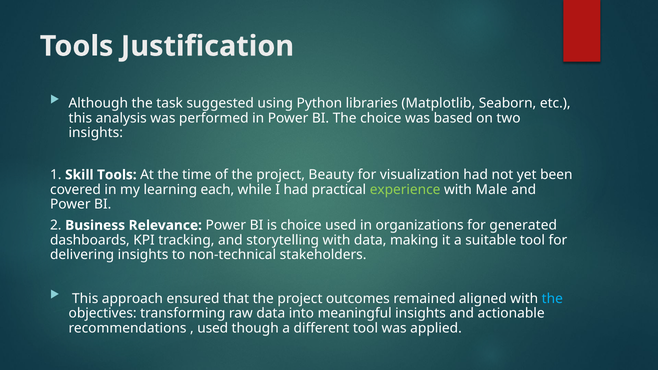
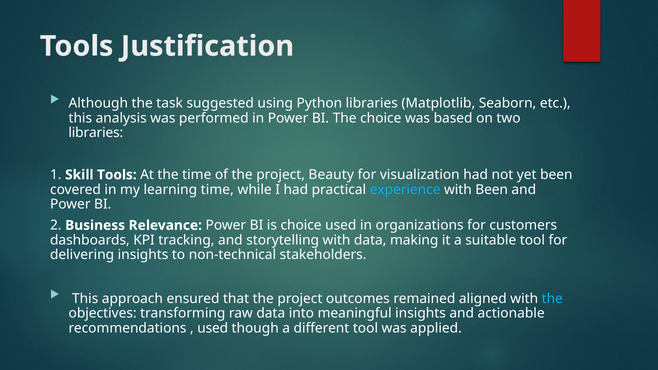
insights: insights -> libraries (96, 133)
learning each: each -> time (217, 190)
experience colour: light green -> light blue (405, 190)
with Male: Male -> Been (492, 190)
generated: generated -> customers (523, 225)
